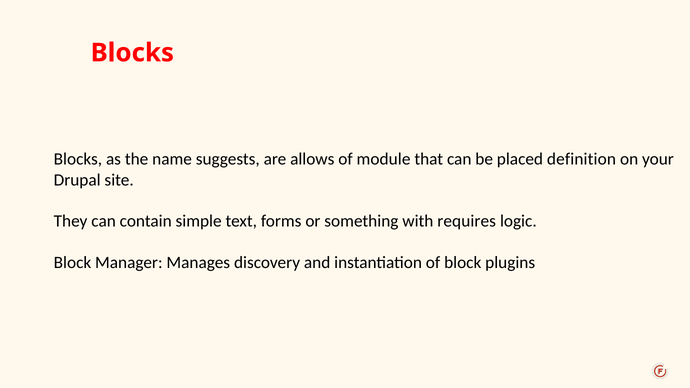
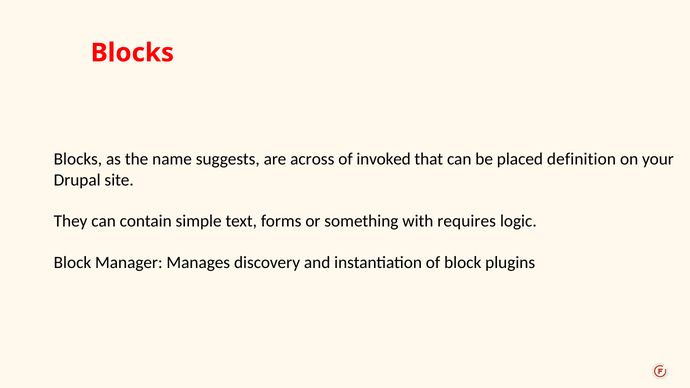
allows: allows -> across (312, 159)
module: module -> invoked (384, 159)
